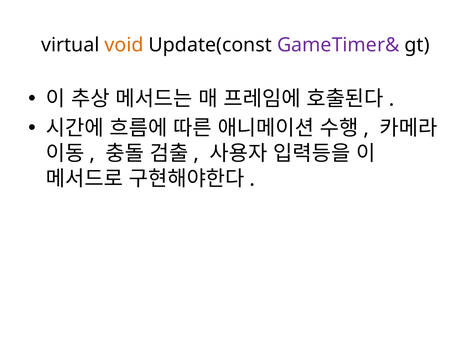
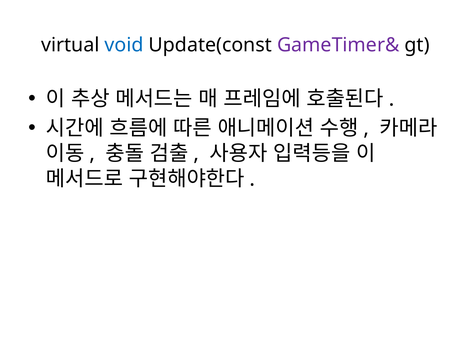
void colour: orange -> blue (124, 45)
